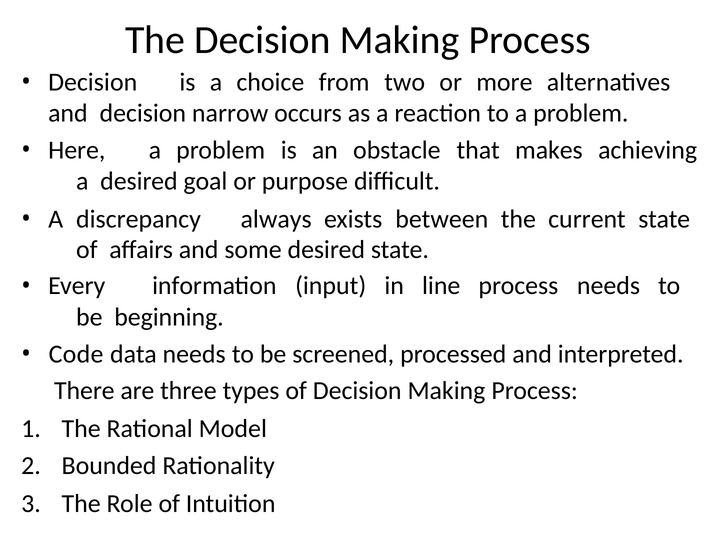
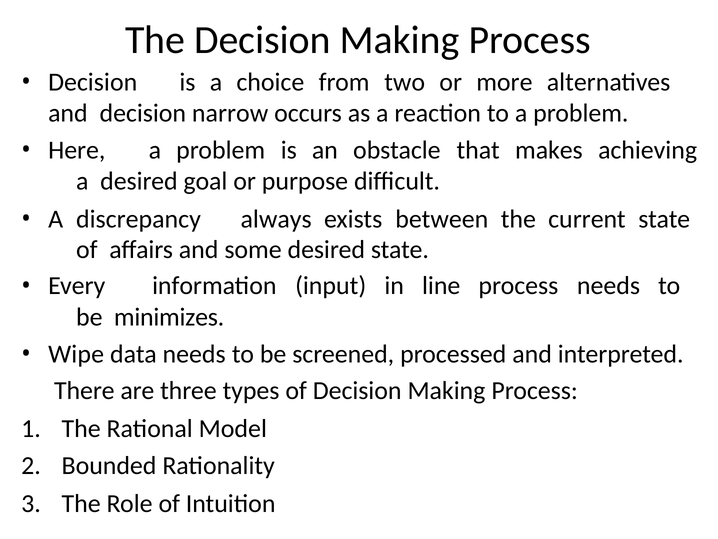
beginning: beginning -> minimizes (169, 317)
Code: Code -> Wipe (76, 354)
